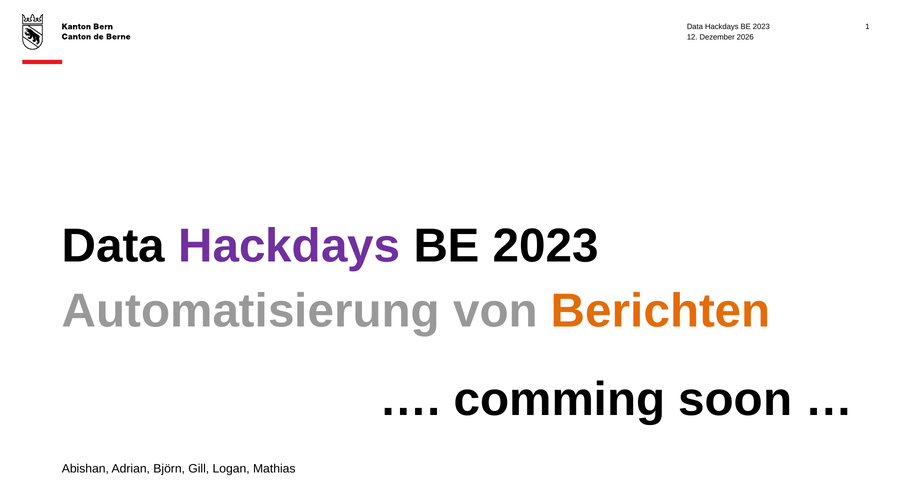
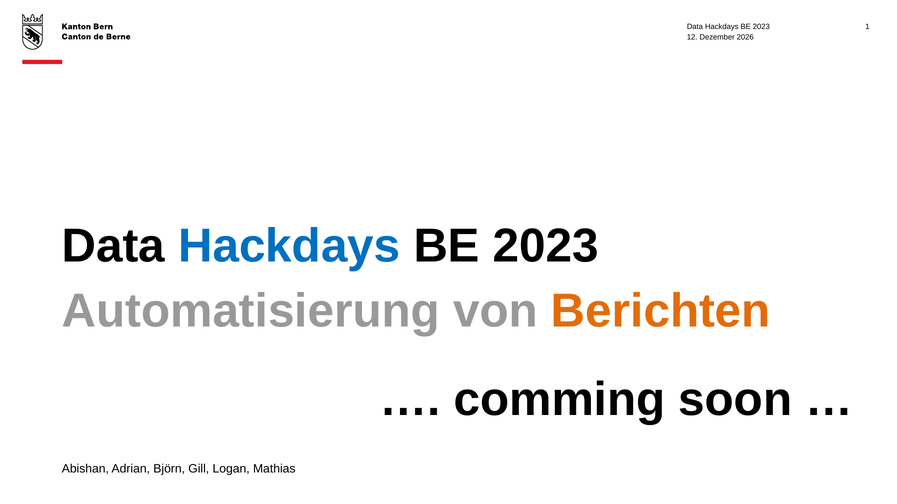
Hackdays colour: purple -> blue (289, 246)
